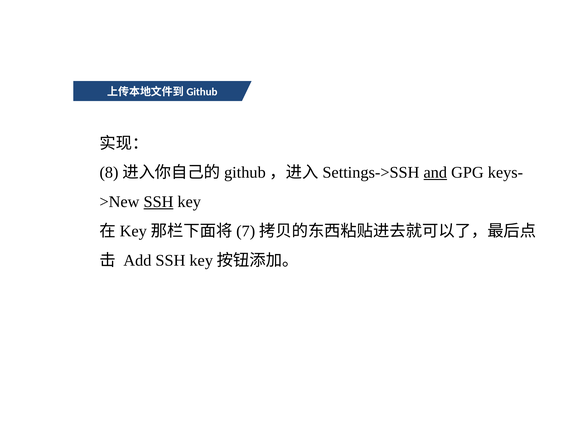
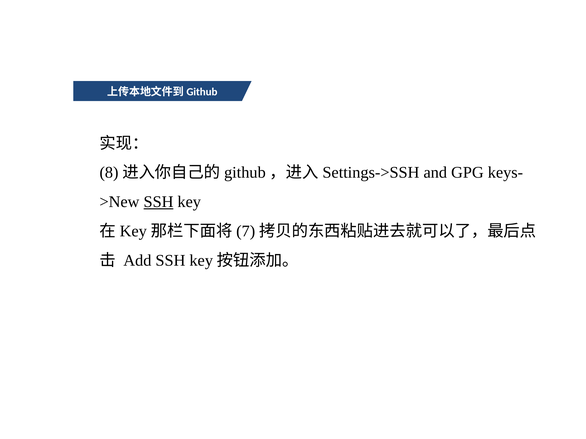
and underline: present -> none (435, 173)
